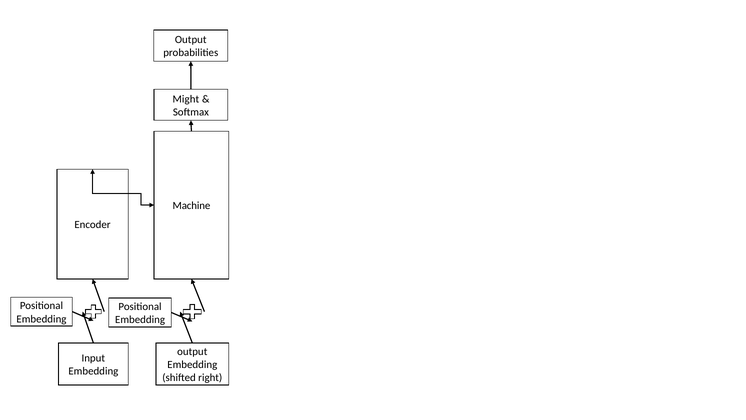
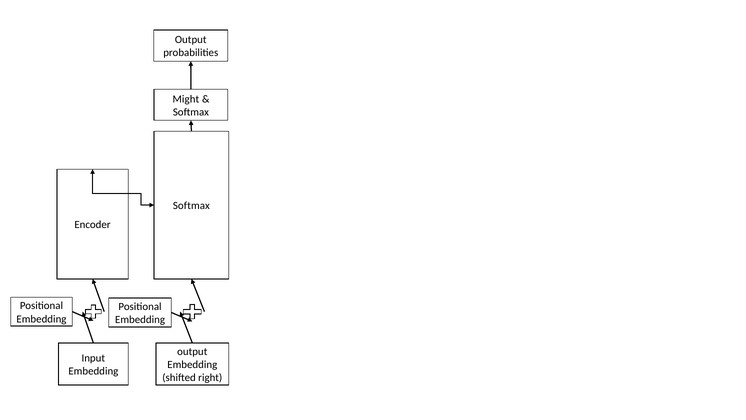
Machine: Machine -> Softmax (191, 206)
